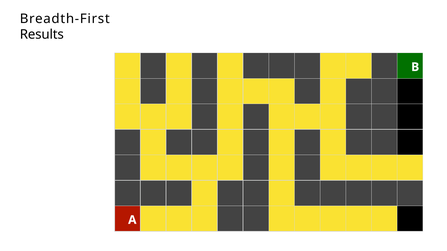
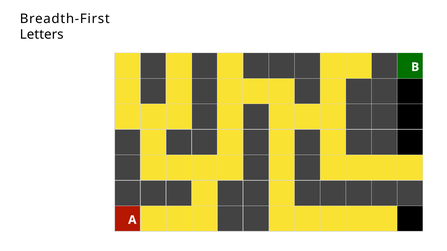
Results: Results -> Letters (42, 35)
